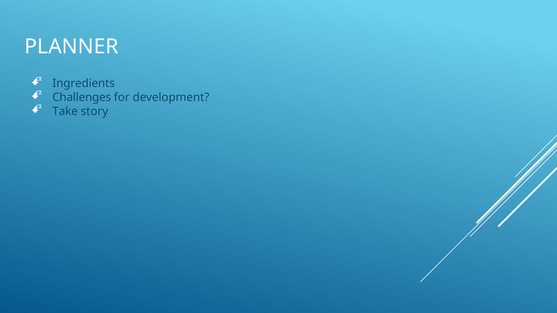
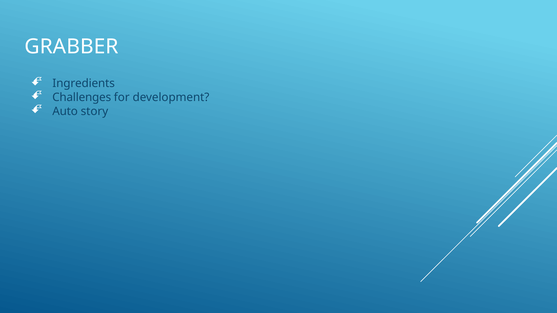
PLANNER: PLANNER -> GRABBER (72, 47)
Take: Take -> Auto (65, 111)
